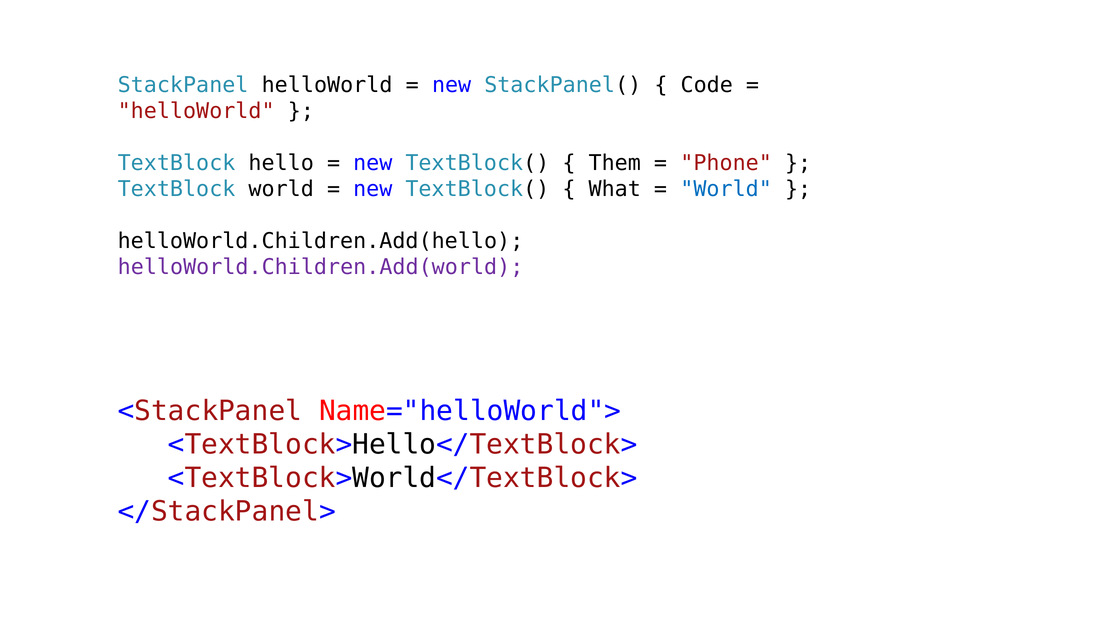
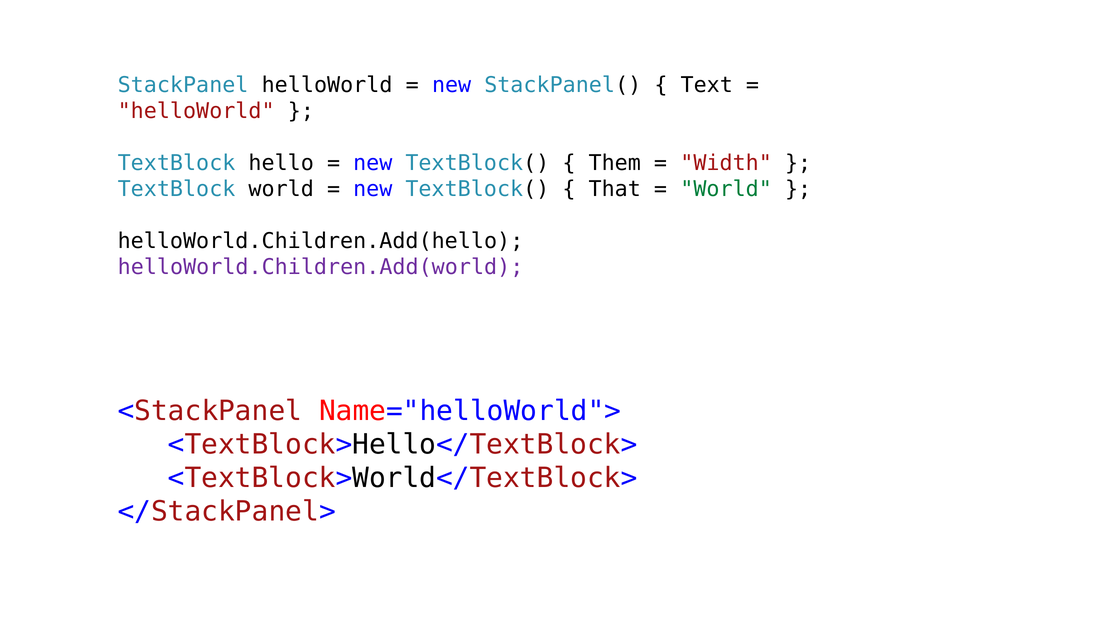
Code: Code -> Text (707, 85)
Phone: Phone -> Width (726, 163)
What: What -> That (615, 189)
World colour: blue -> green (726, 189)
